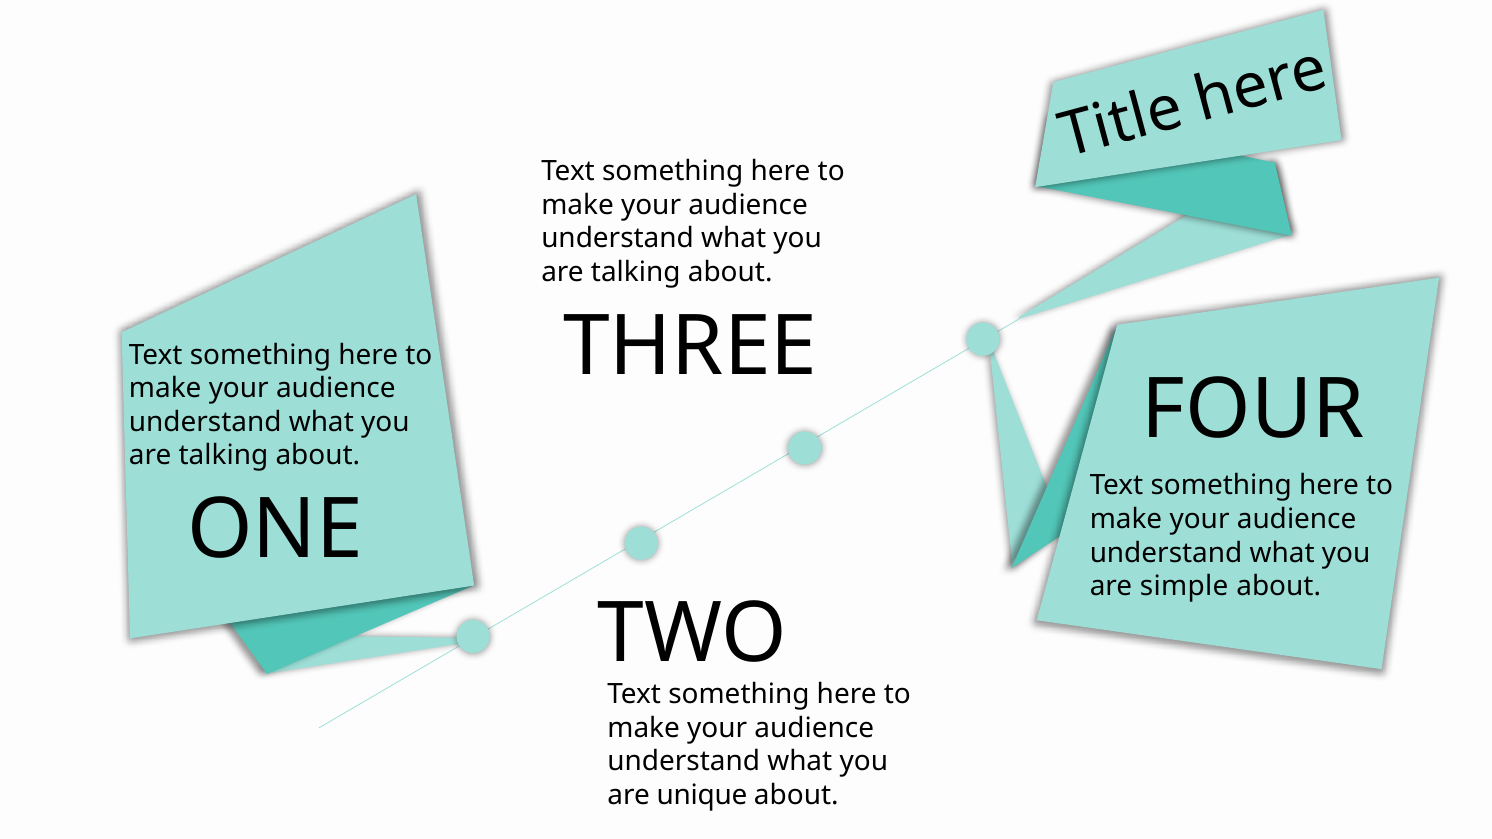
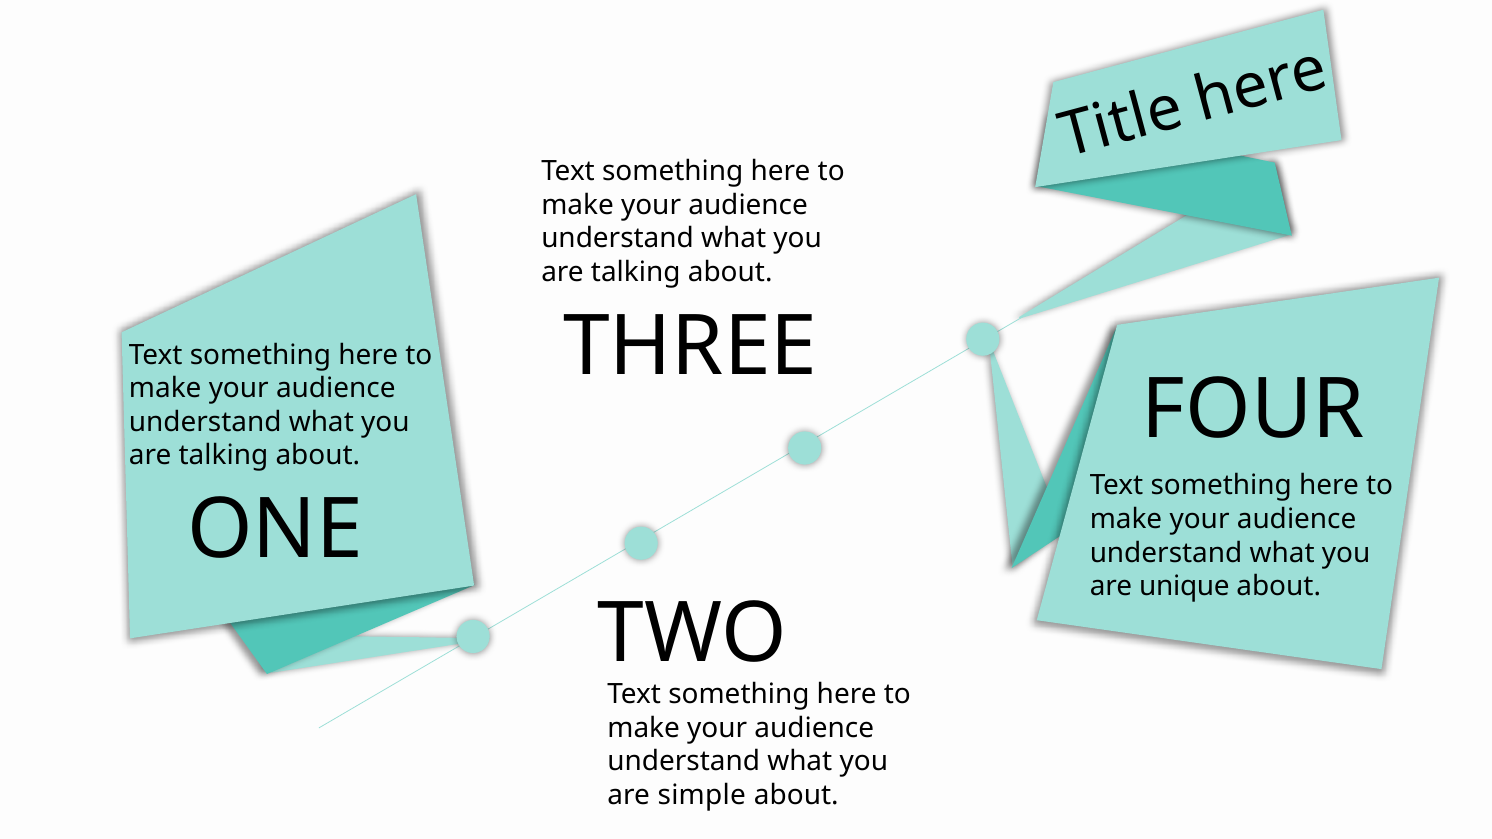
simple: simple -> unique (1184, 587)
unique: unique -> simple (702, 795)
